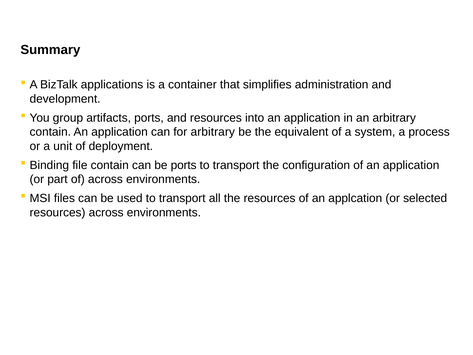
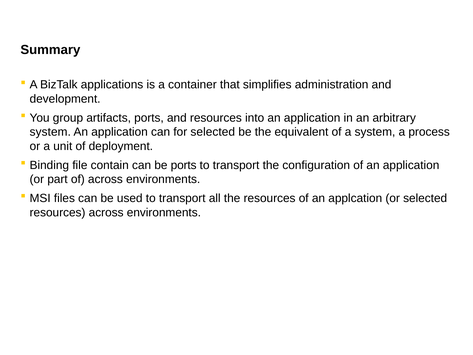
contain: contain -> system (50, 132)
for arbitrary: arbitrary -> selected (213, 132)
